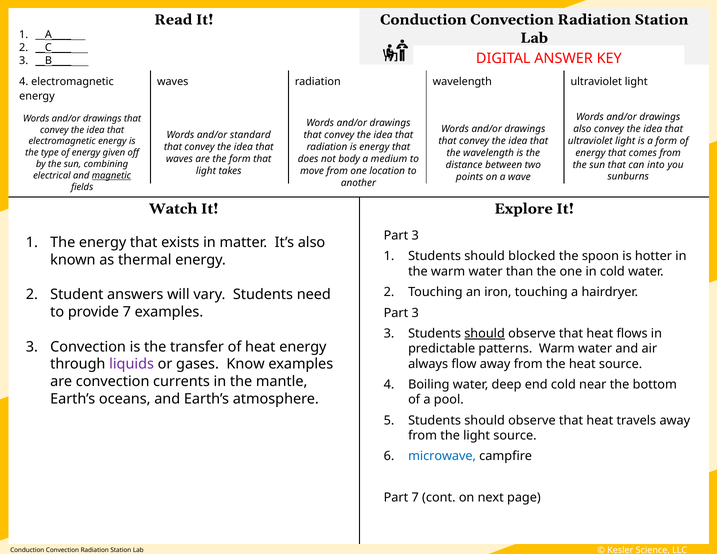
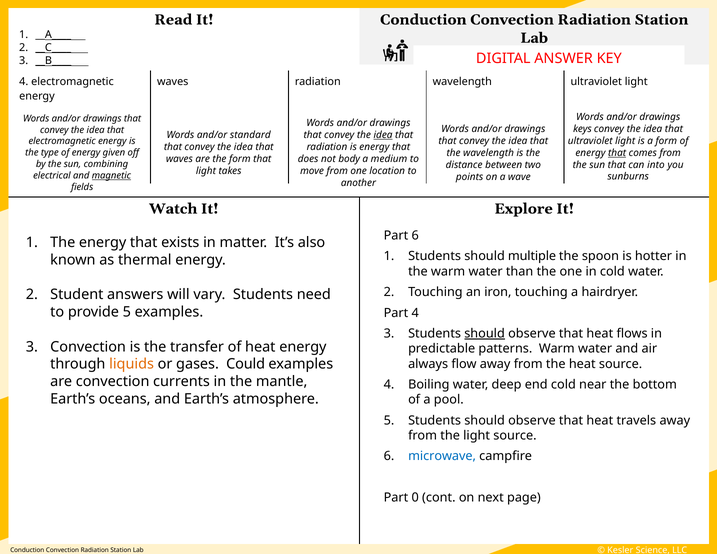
also: also -> keys (582, 129)
idea underline: none -> present (383, 135)
that underline: none -> present (617, 153)
3: 3 -> 6 (415, 236)
blocked: blocked -> multiple (532, 256)
provide 7: 7 -> 5 (127, 312)
3: 3 -> 4 (415, 313)
liquids colour: purple -> orange (132, 364)
Know: Know -> Could (246, 364)
Part 7: 7 -> 0 (415, 498)
